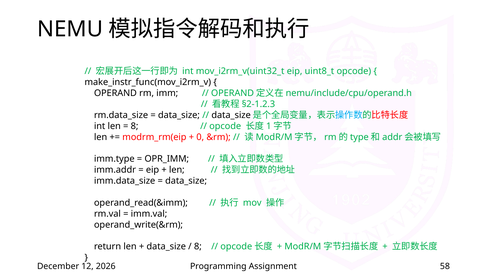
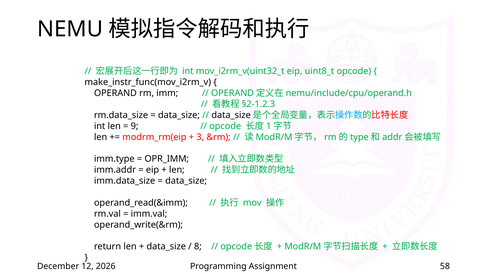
8: 8 -> 9 (135, 126)
0: 0 -> 3 (200, 137)
